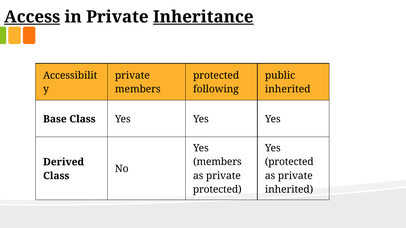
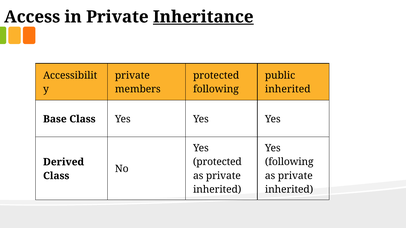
Access underline: present -> none (32, 17)
members: members -> protected (217, 162)
protected: protected -> following (289, 162)
protected: protected -> inherited (217, 190)
